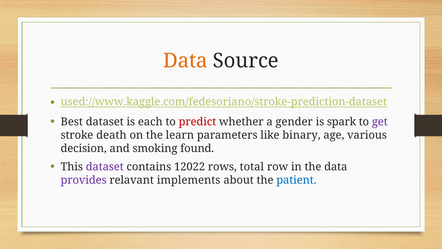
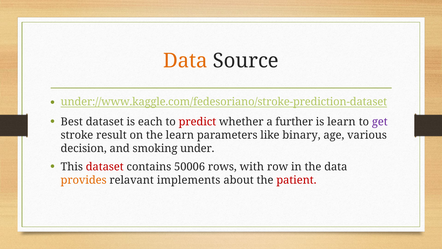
used://www.kaggle.com/fedesoriano/stroke-prediction-dataset: used://www.kaggle.com/fedesoriano/stroke-prediction-dataset -> under://www.kaggle.com/fedesoriano/stroke-prediction-dataset (224, 102)
gender: gender -> further (294, 122)
is spark: spark -> learn (341, 122)
death: death -> result (111, 135)
found: found -> under (197, 148)
dataset colour: purple -> red (105, 167)
12022: 12022 -> 50006 (190, 167)
total: total -> with (252, 167)
provides colour: purple -> orange (84, 180)
patient colour: blue -> red (296, 180)
